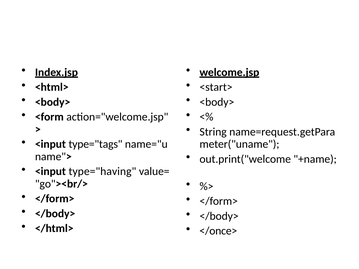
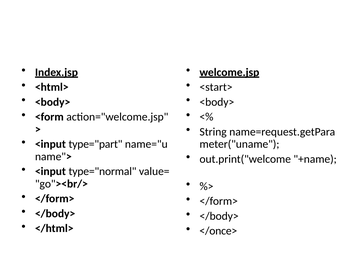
type="tags: type="tags -> type="part (96, 144)
type="having: type="having -> type="normal (103, 172)
